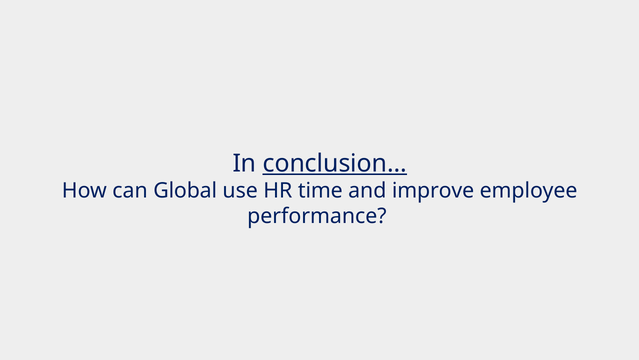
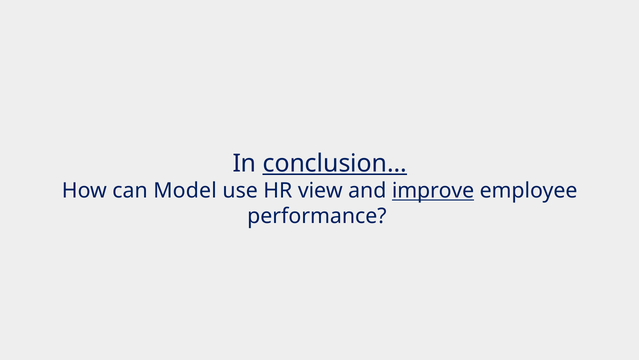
Global: Global -> Model (185, 191)
time: time -> view (320, 191)
improve underline: none -> present (433, 191)
